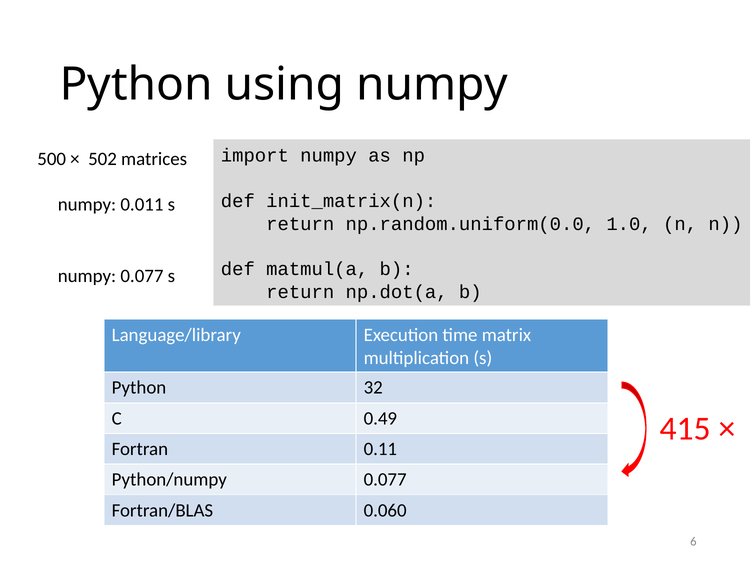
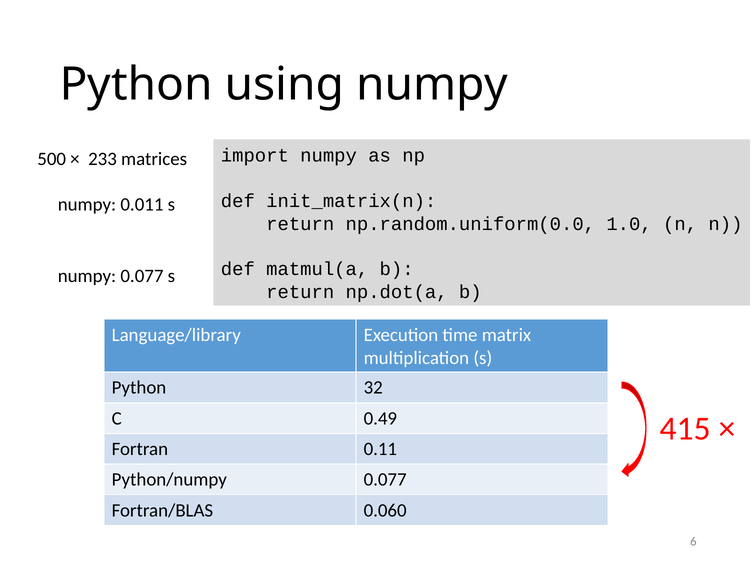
502: 502 -> 233 (102, 159)
